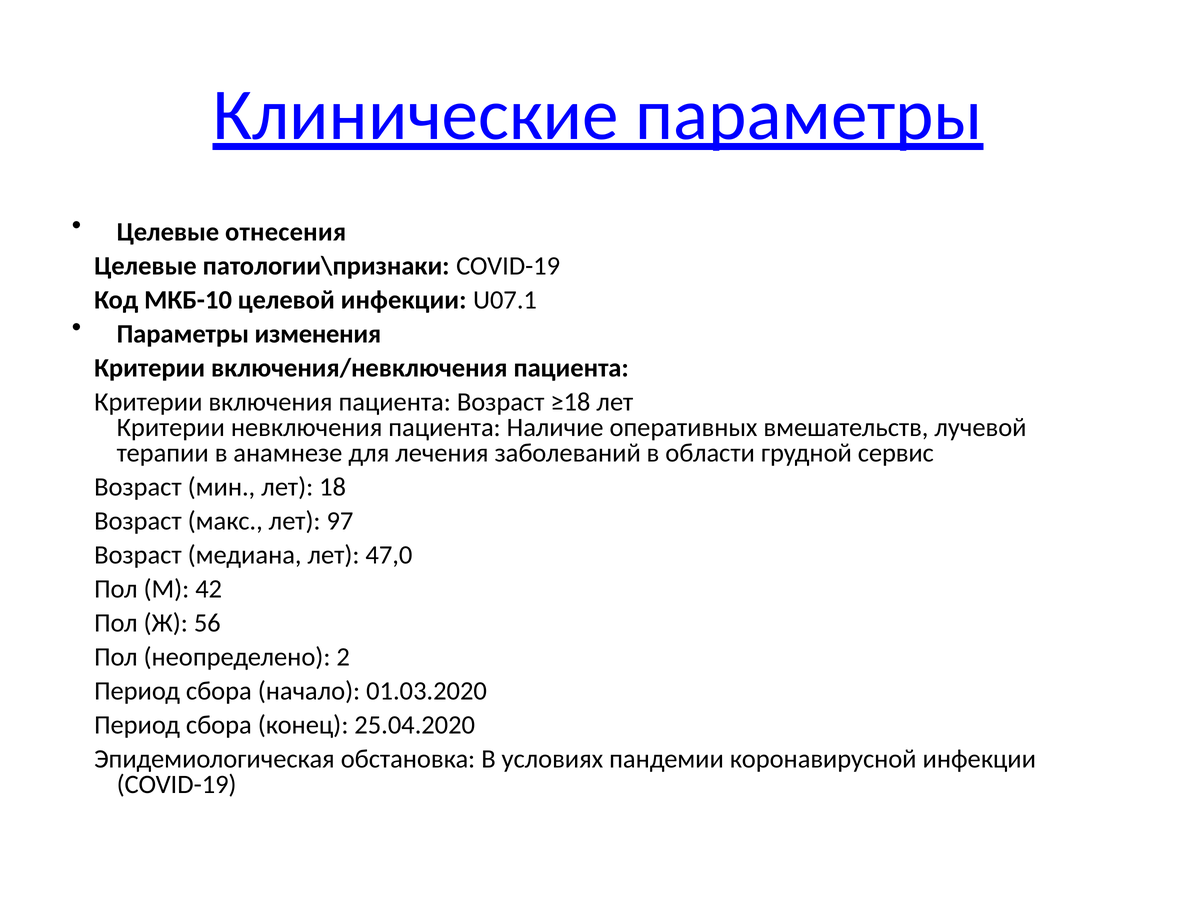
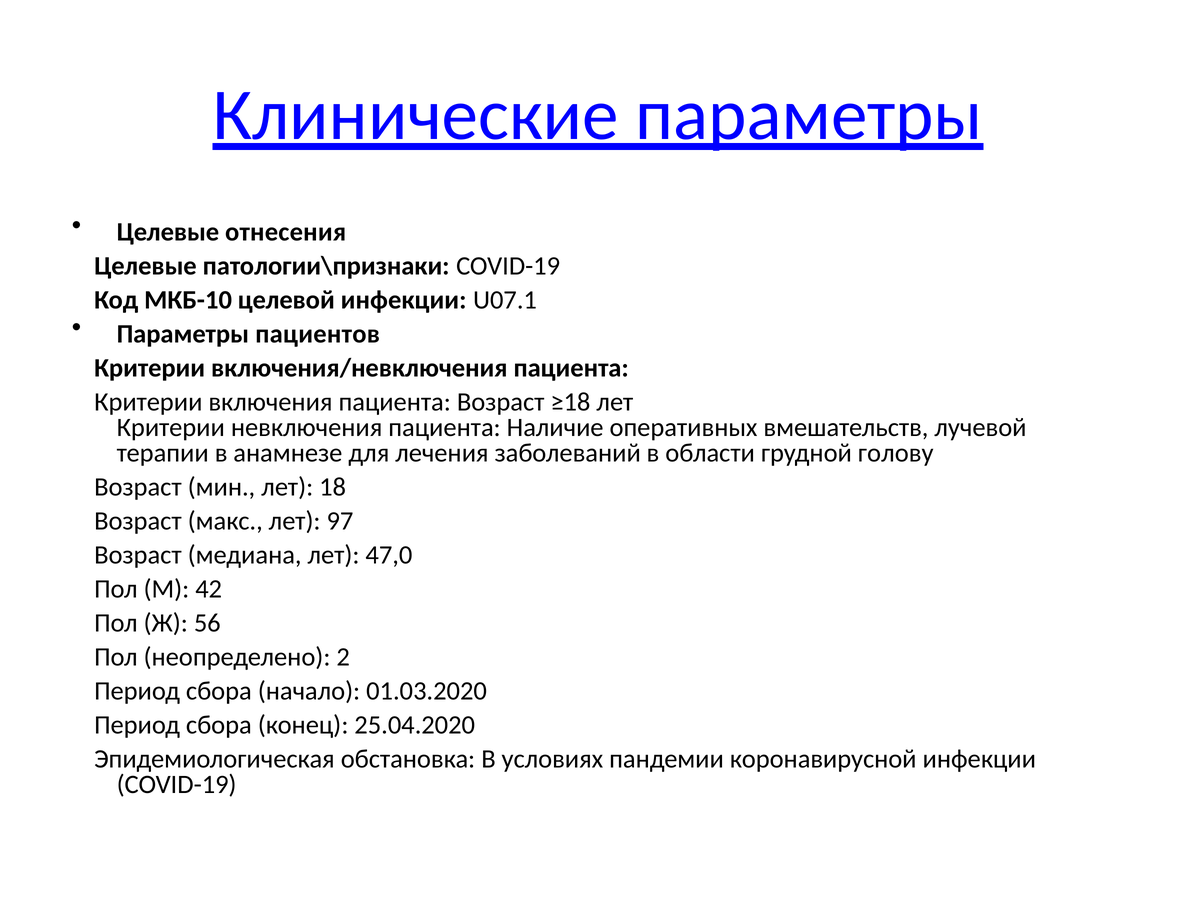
изменения: изменения -> пациентов (318, 334)
сервис: сервис -> голову (896, 453)
